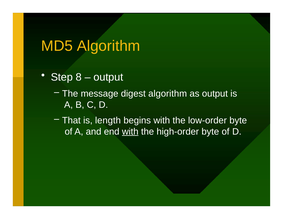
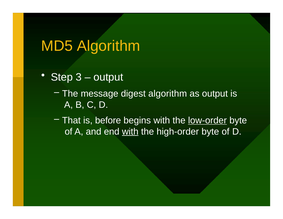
8: 8 -> 3 (79, 77)
length: length -> before (108, 120)
low-order underline: none -> present (207, 120)
